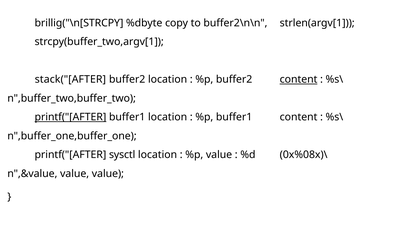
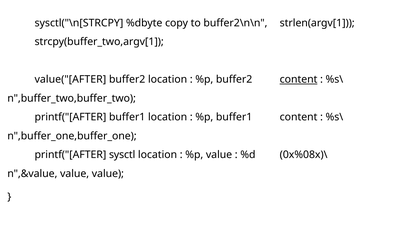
brillig("\n[STRCPY: brillig("\n[STRCPY -> sysctl("\n[STRCPY (79, 23)
stack("[AFTER: stack("[AFTER -> value("[AFTER (70, 80)
printf("[AFTER underline: present -> none (70, 117)
